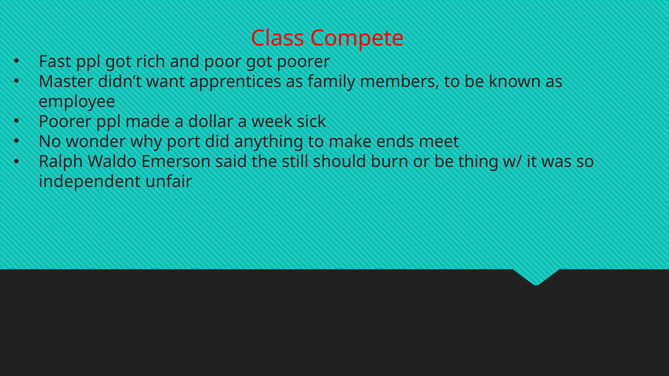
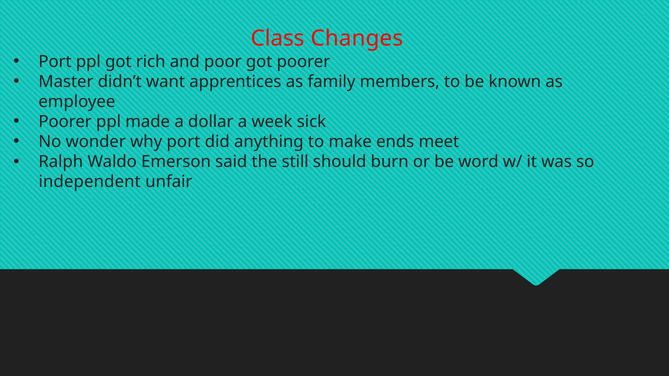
Compete: Compete -> Changes (357, 39)
Fast: Fast -> Port (55, 62)
thing: thing -> word (479, 162)
